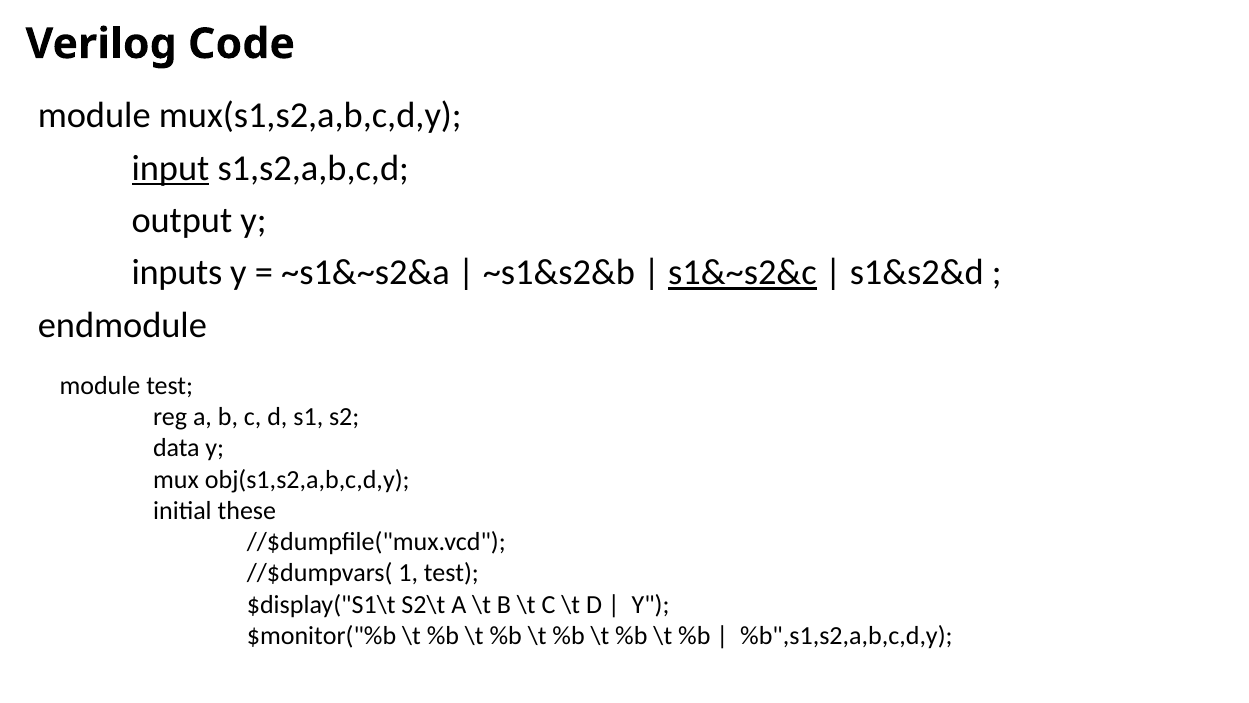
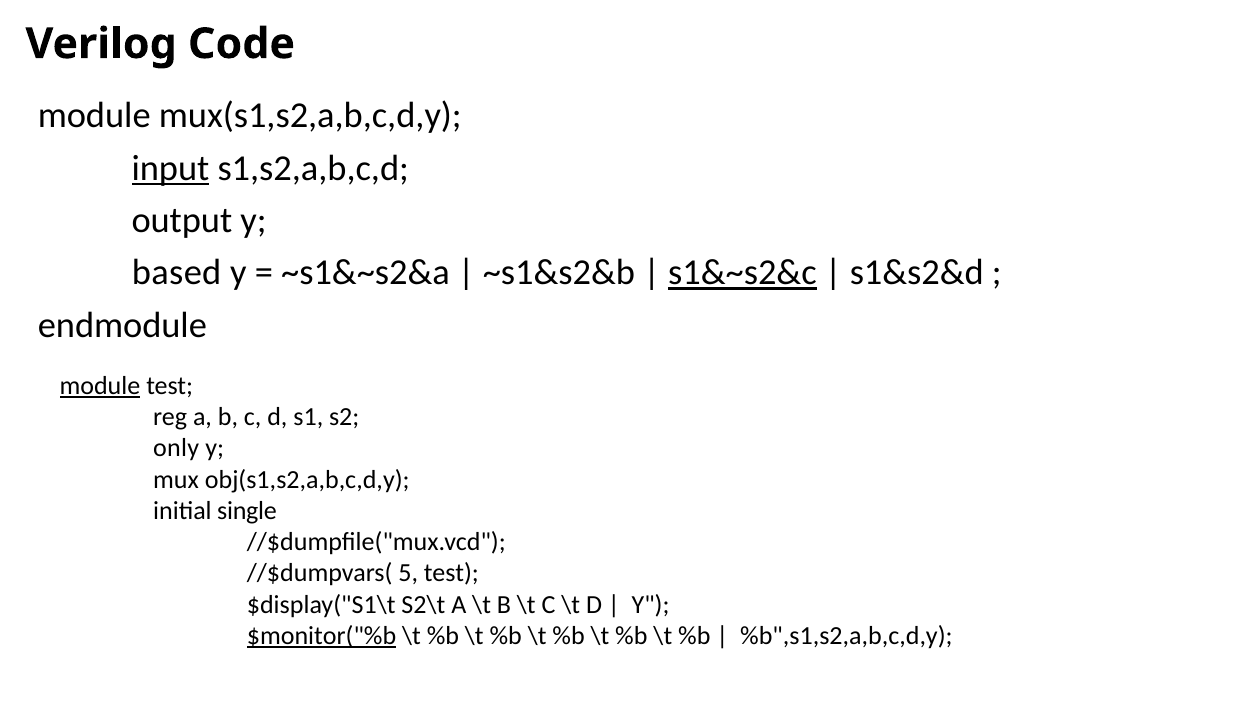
inputs: inputs -> based (177, 273)
module underline: none -> present (100, 386)
data: data -> only (176, 448)
these: these -> single (247, 510)
1: 1 -> 5 (408, 573)
$monitor("%b underline: none -> present (322, 635)
